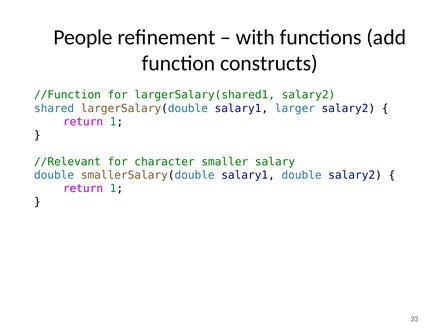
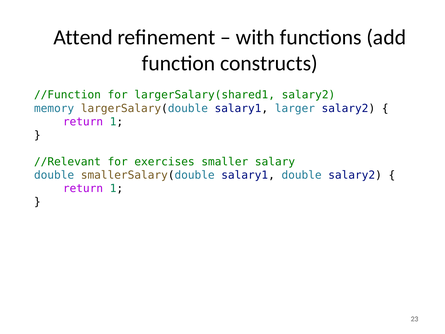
People: People -> Attend (83, 37)
shared: shared -> memory (54, 108)
character: character -> exercises (165, 162)
